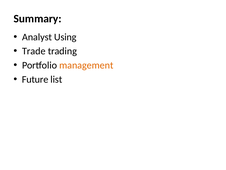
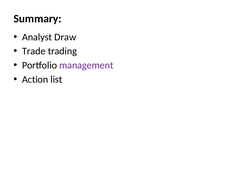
Using: Using -> Draw (65, 37)
management colour: orange -> purple (86, 65)
Future: Future -> Action (35, 79)
